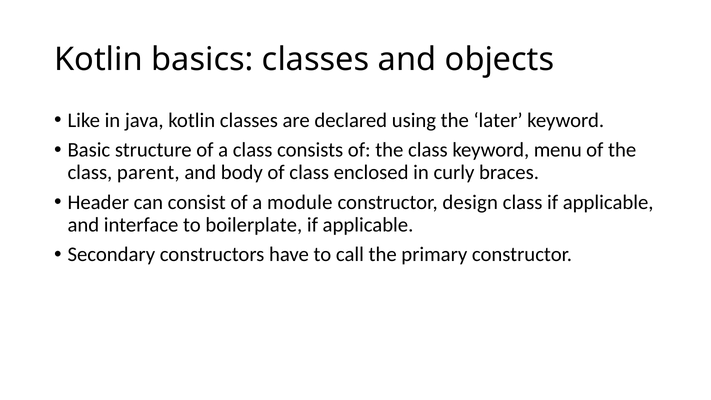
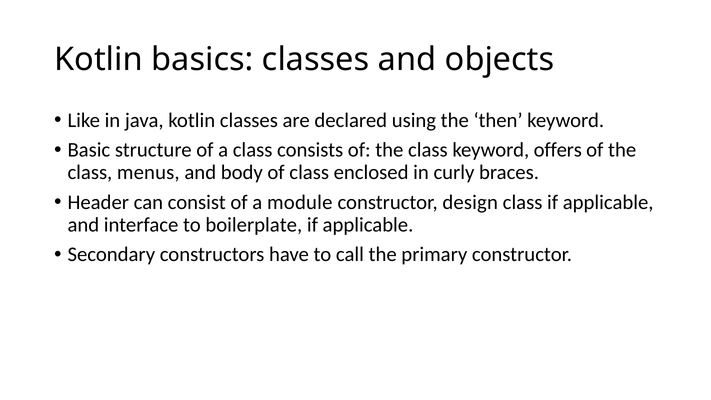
later: later -> then (498, 120)
menu: menu -> offers (558, 150)
parent: parent -> menus (148, 172)
